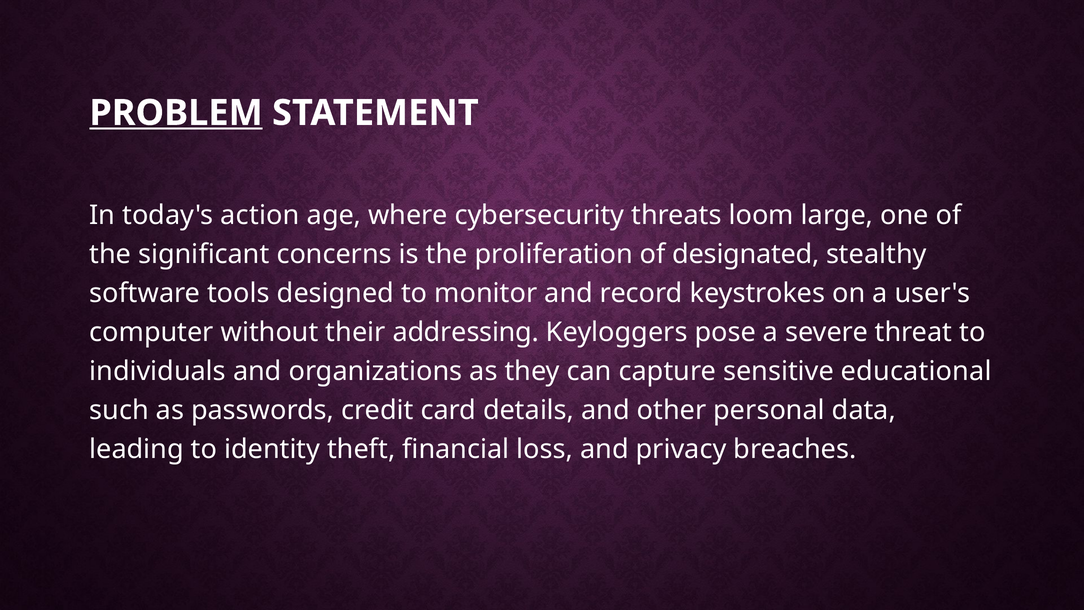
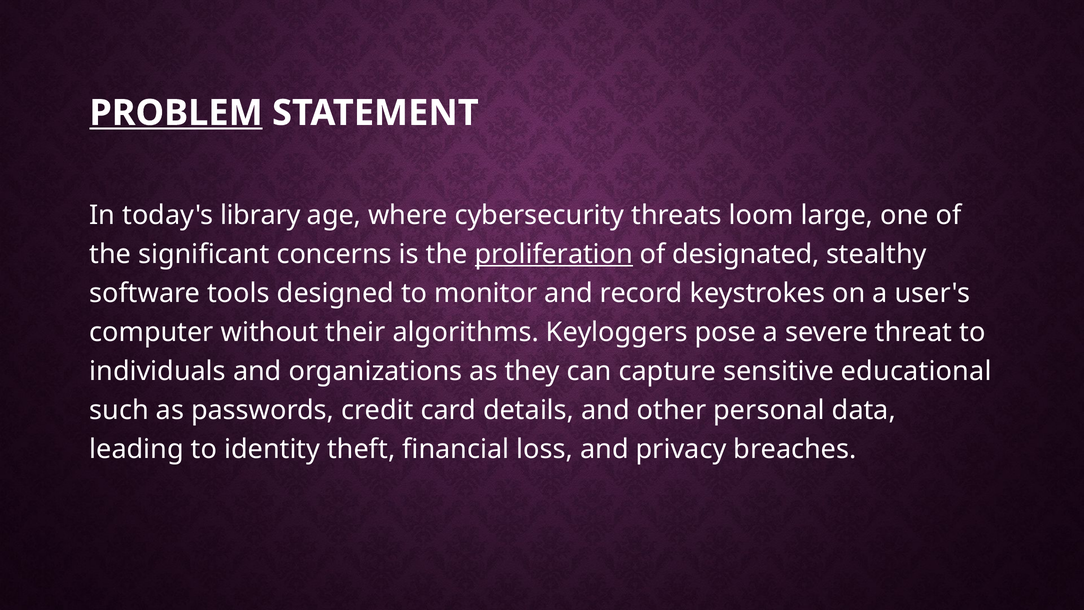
action: action -> library (260, 215)
proliferation underline: none -> present (554, 254)
addressing: addressing -> algorithms (466, 332)
